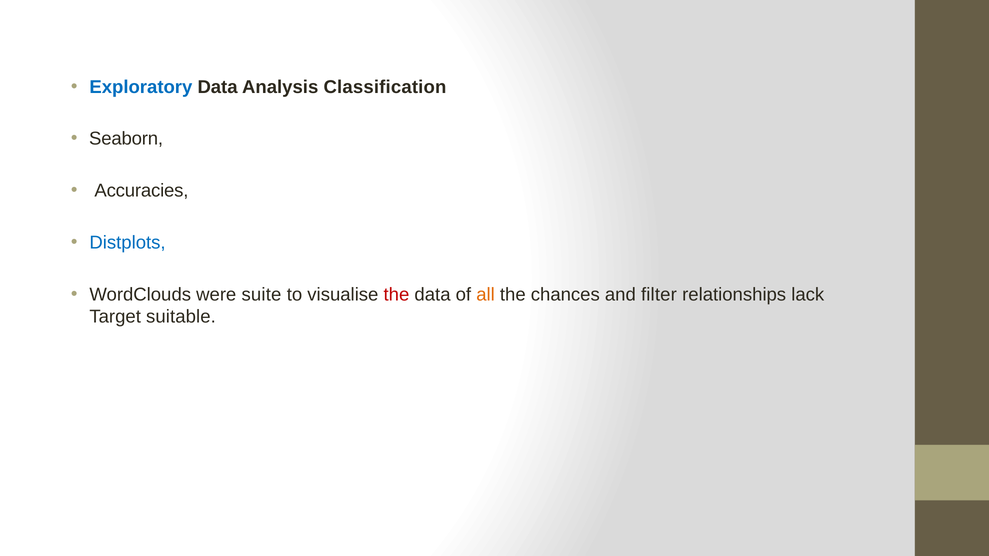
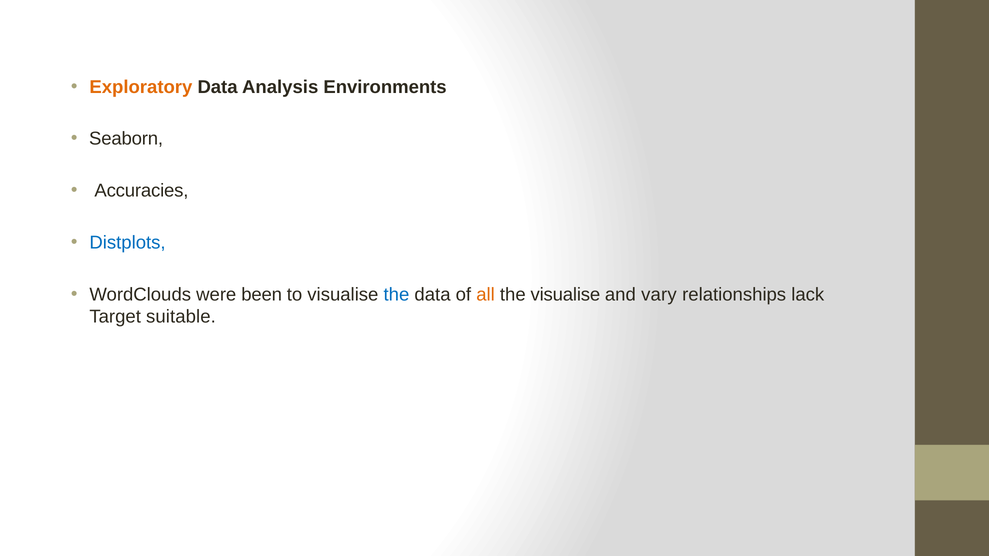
Exploratory colour: blue -> orange (141, 87)
Classification: Classification -> Environments (385, 87)
suite: suite -> been (262, 295)
the colour: red -> blue (396, 295)
the chances: chances -> visualise (565, 295)
filter: filter -> vary (659, 295)
